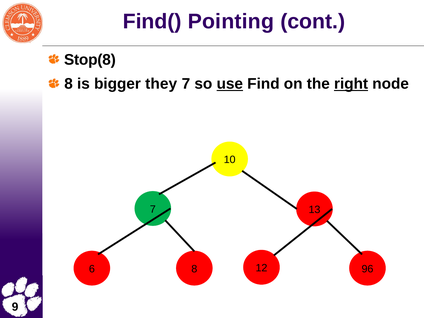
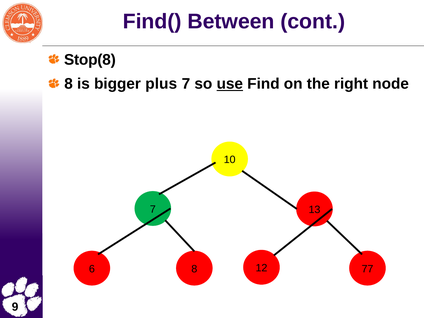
Pointing: Pointing -> Between (231, 21)
they: they -> plus (161, 84)
right underline: present -> none (351, 84)
96: 96 -> 77 (367, 269)
